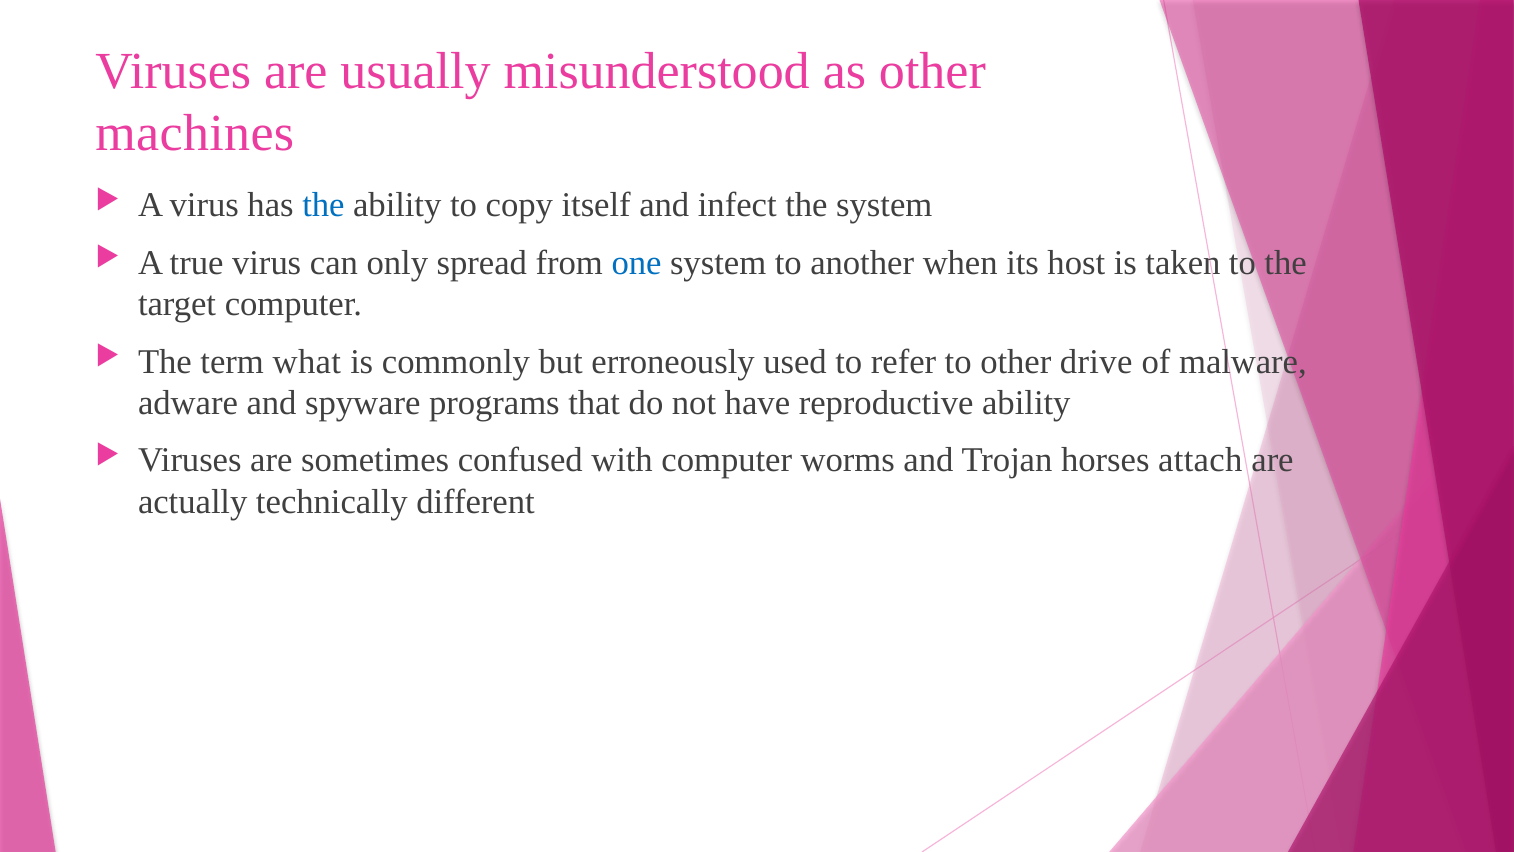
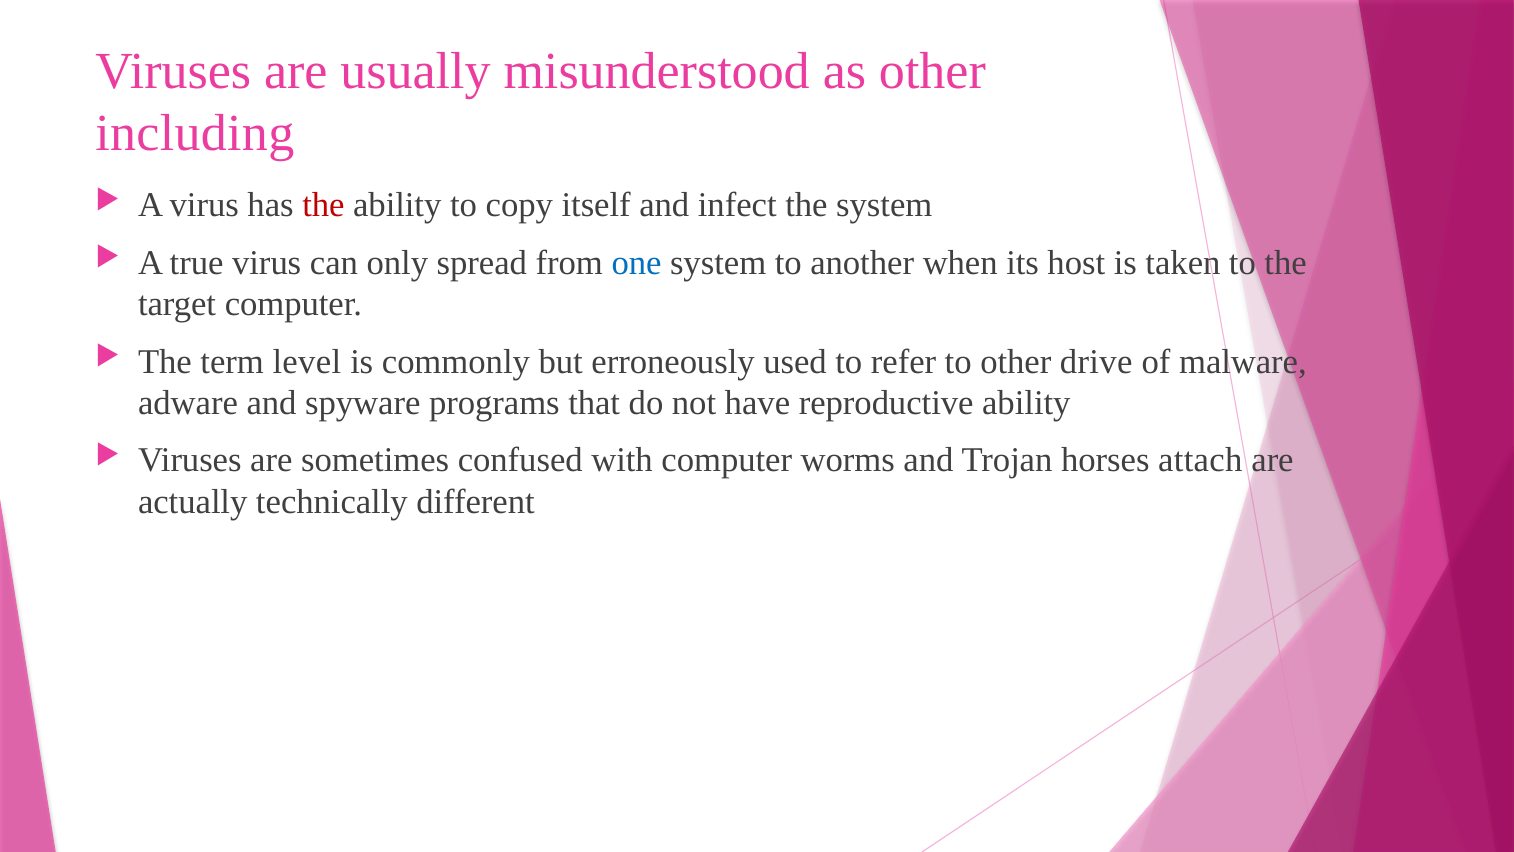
machines: machines -> including (195, 134)
the colour: blue -> red (323, 205)
what: what -> level (307, 361)
